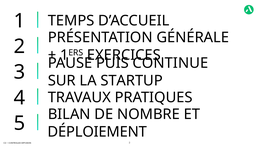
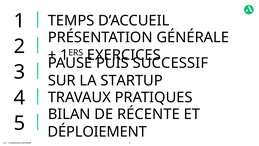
CONTINUE: CONTINUE -> SUCCESSIF (170, 63)
NOMBRE: NOMBRE -> RÉCENTE (148, 114)
